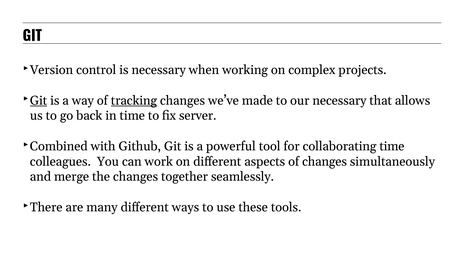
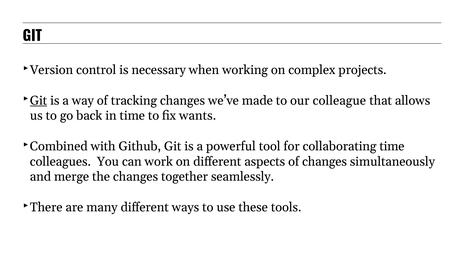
tracking underline: present -> none (134, 100)
our necessary: necessary -> colleague (339, 100)
server: server -> wants (198, 116)
